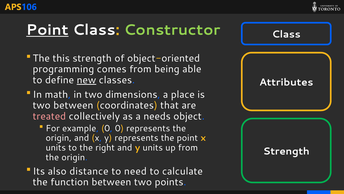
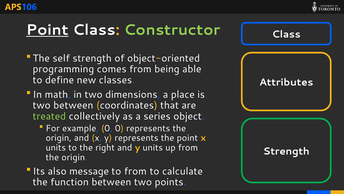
this: this -> self (61, 58)
new underline: present -> none (86, 80)
treated colour: pink -> light green (49, 116)
needs: needs -> series (157, 116)
distance: distance -> message (89, 171)
to need: need -> from (135, 171)
